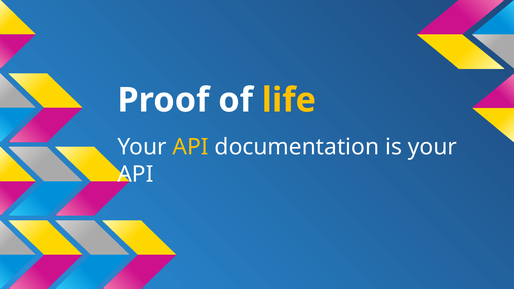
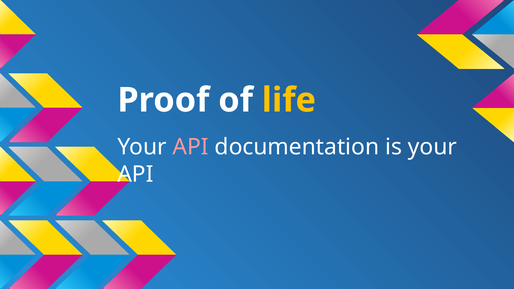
API colour: yellow -> pink (191, 147)
